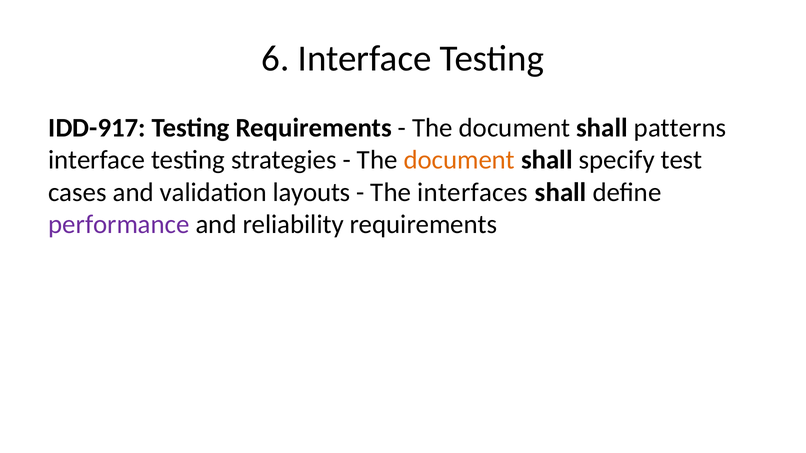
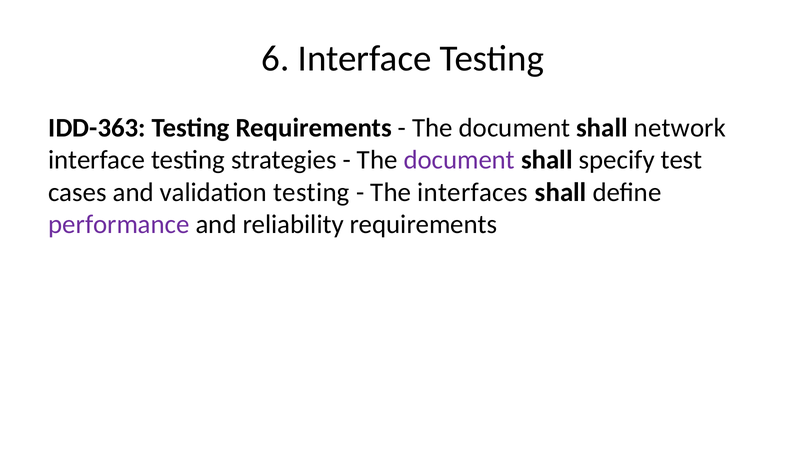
IDD-917: IDD-917 -> IDD-363 (97, 128)
patterns: patterns -> network (680, 128)
document colour: orange -> purple (459, 160)
validation layouts: layouts -> testing (311, 192)
